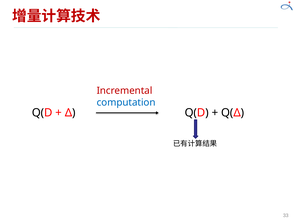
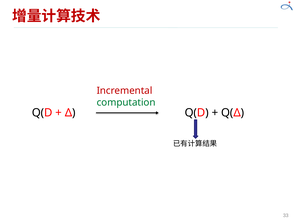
computation colour: blue -> green (126, 102)
